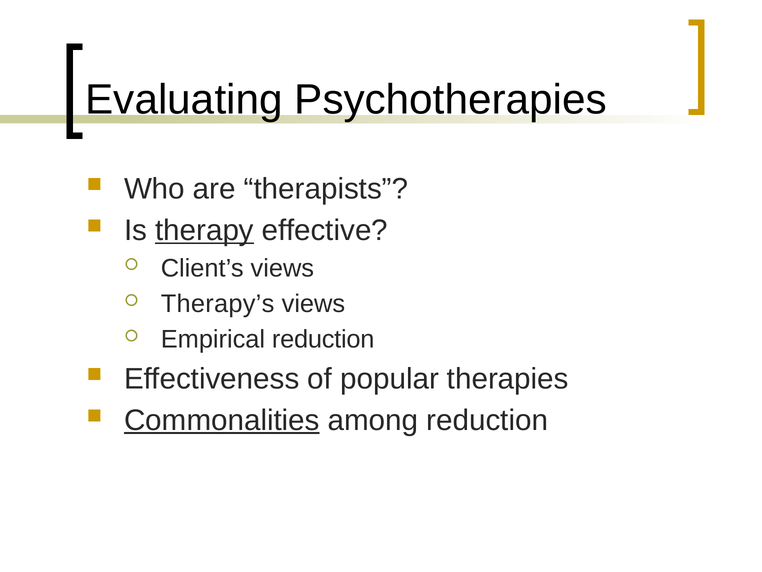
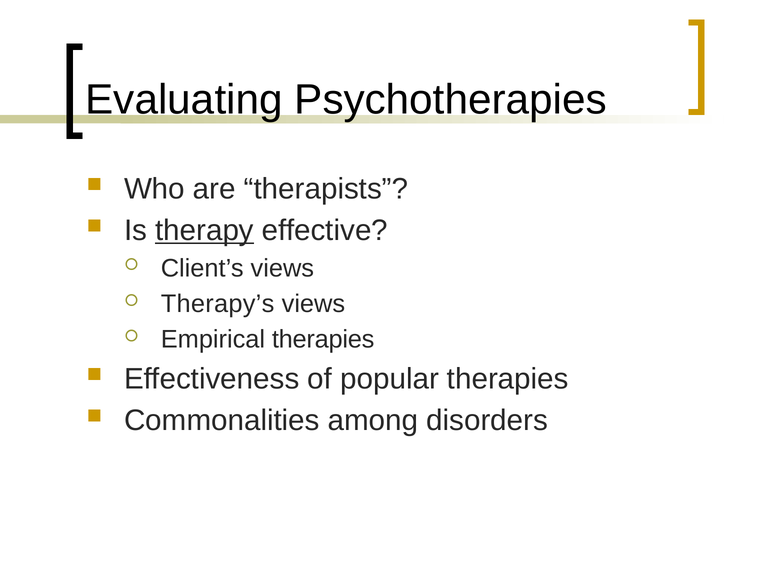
Empirical reduction: reduction -> therapies (323, 339)
Commonalities underline: present -> none (222, 420)
among reduction: reduction -> disorders (487, 420)
